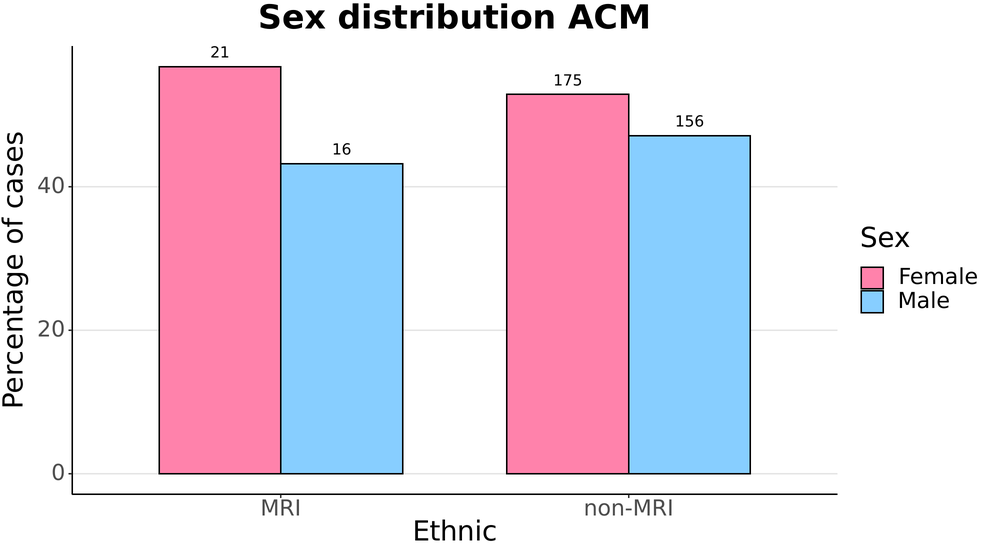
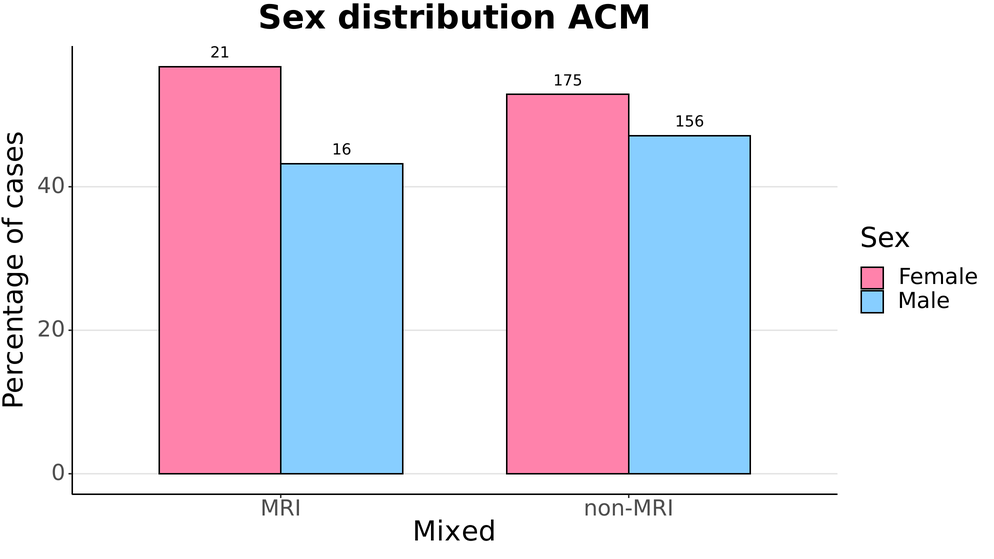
Ethnic: Ethnic -> Mixed (455, 532)
